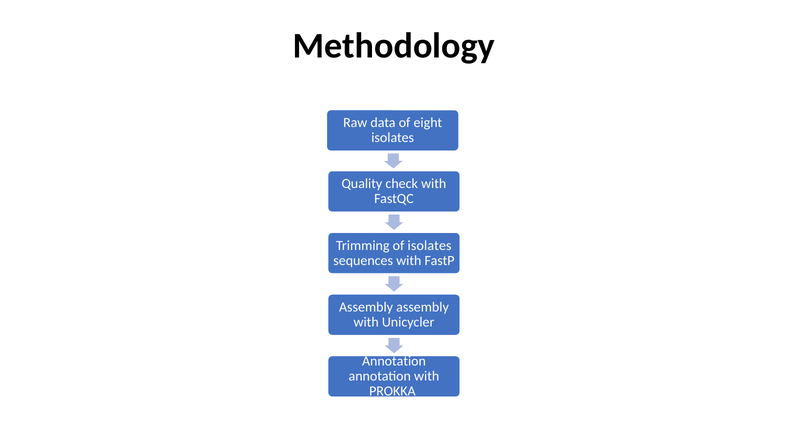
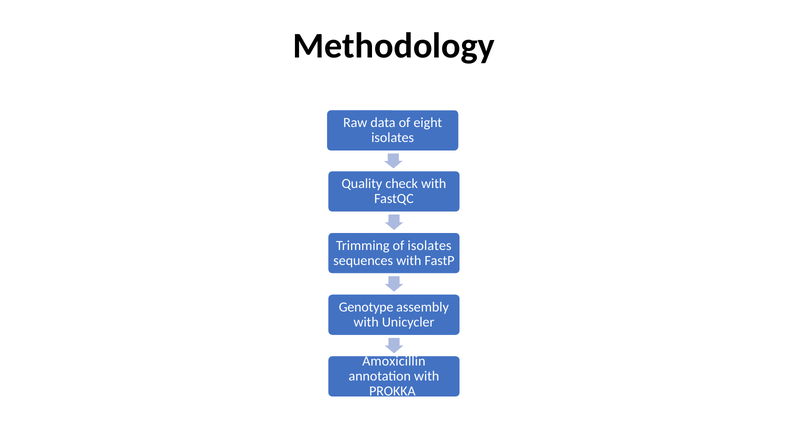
Assembly: Assembly -> Genotype (366, 307)
Annotation: Annotation -> Amoxicillin (394, 361)
